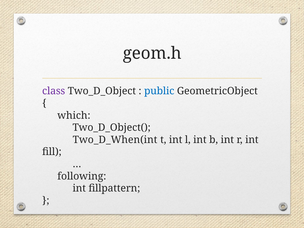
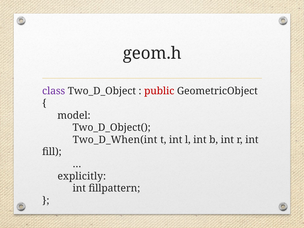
public colour: blue -> red (159, 91)
which: which -> model (74, 115)
following: following -> explicitly (82, 176)
